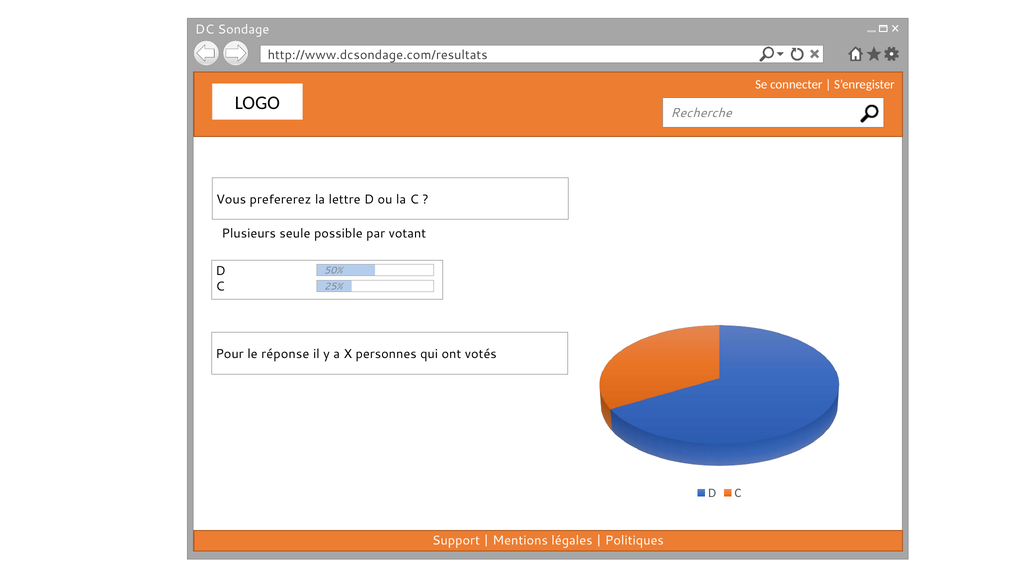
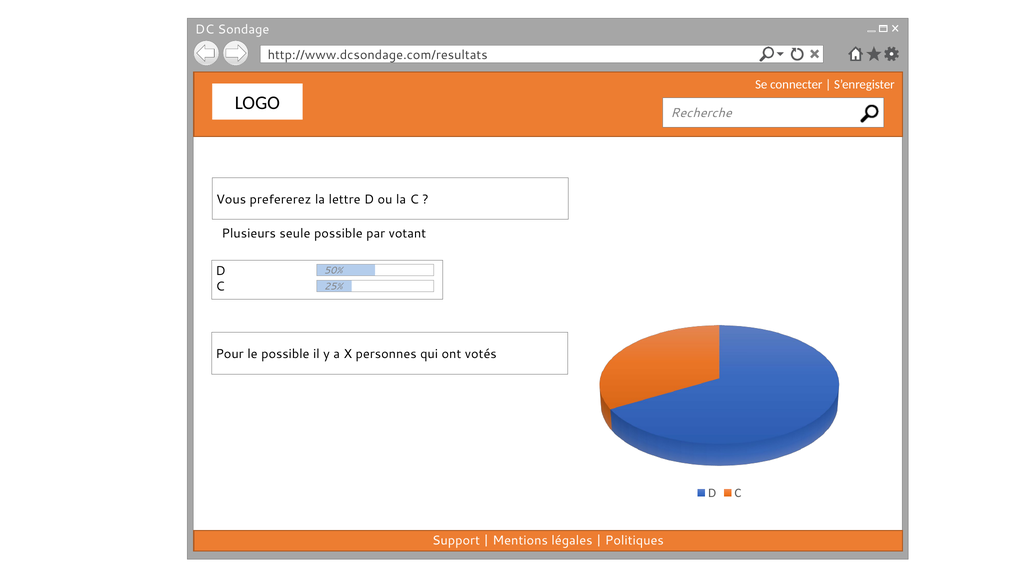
le réponse: réponse -> possible (285, 354)
